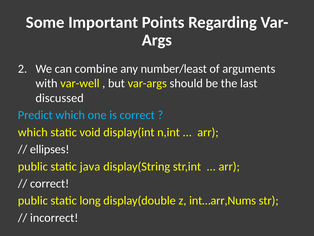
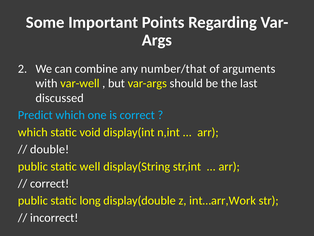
number/least: number/least -> number/that (174, 69)
ellipses: ellipses -> double (50, 149)
java: java -> well (90, 166)
int…arr,Nums: int…arr,Nums -> int…arr,Work (223, 200)
